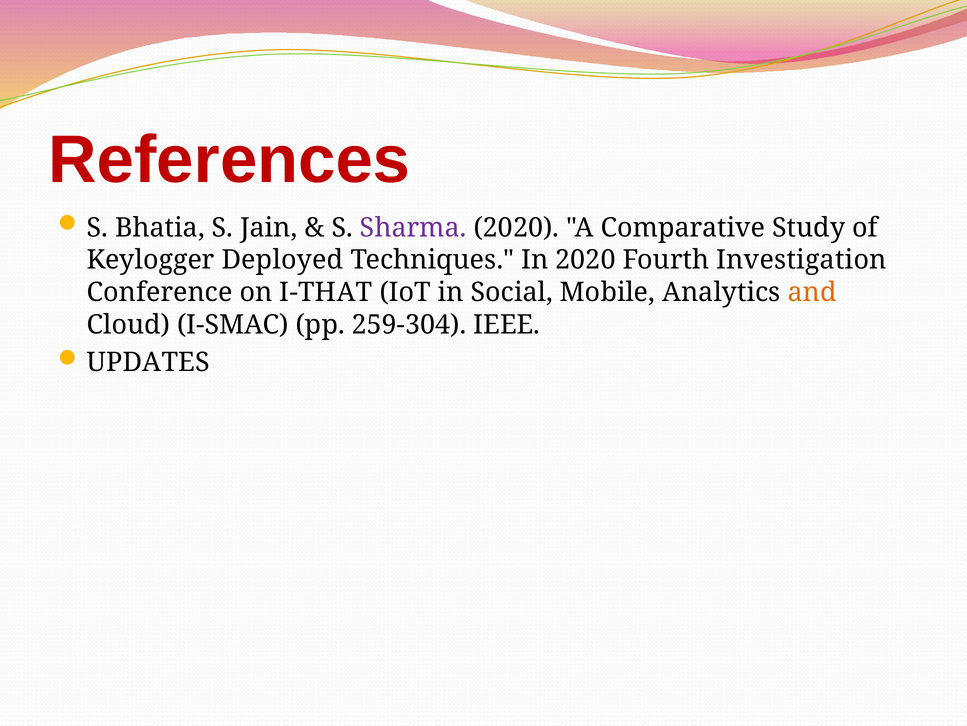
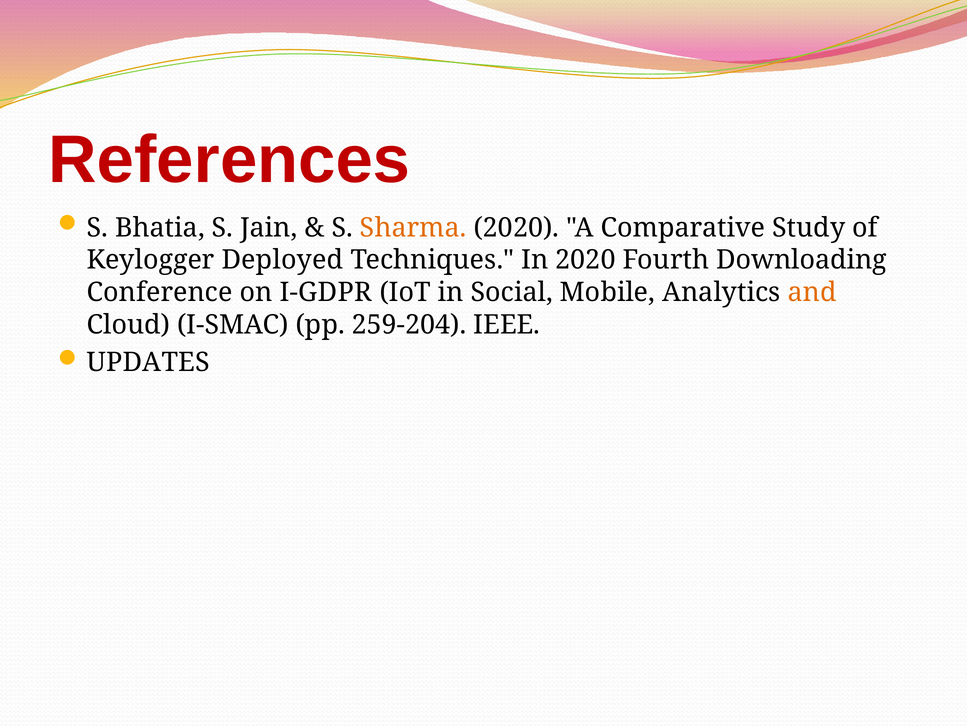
Sharma colour: purple -> orange (413, 227)
Investigation: Investigation -> Downloading (802, 260)
I-THAT: I-THAT -> I-GDPR (326, 292)
259-304: 259-304 -> 259-204 (409, 324)
